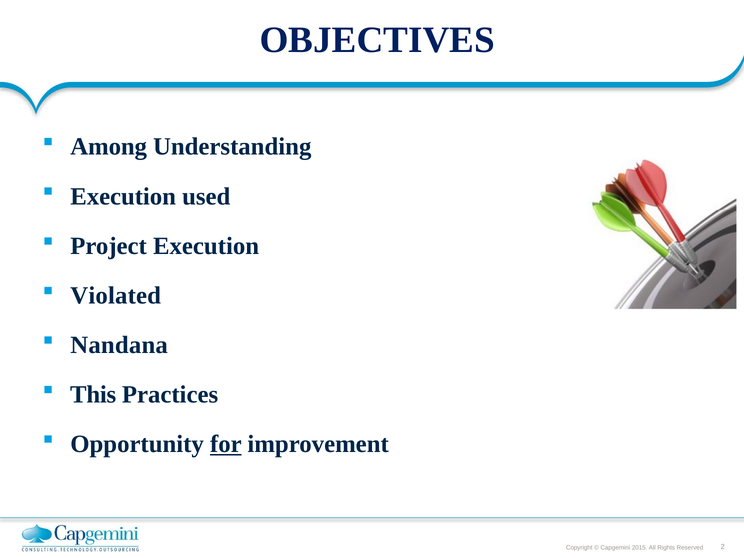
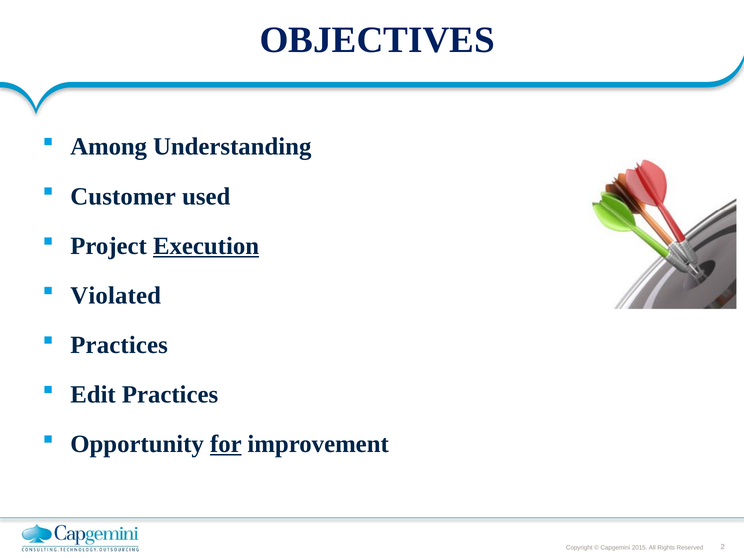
Execution: Execution -> Customer (123, 196)
Execution underline: none -> present (206, 246)
Nandana: Nandana -> Practices (119, 345)
This: This -> Edit (93, 395)
